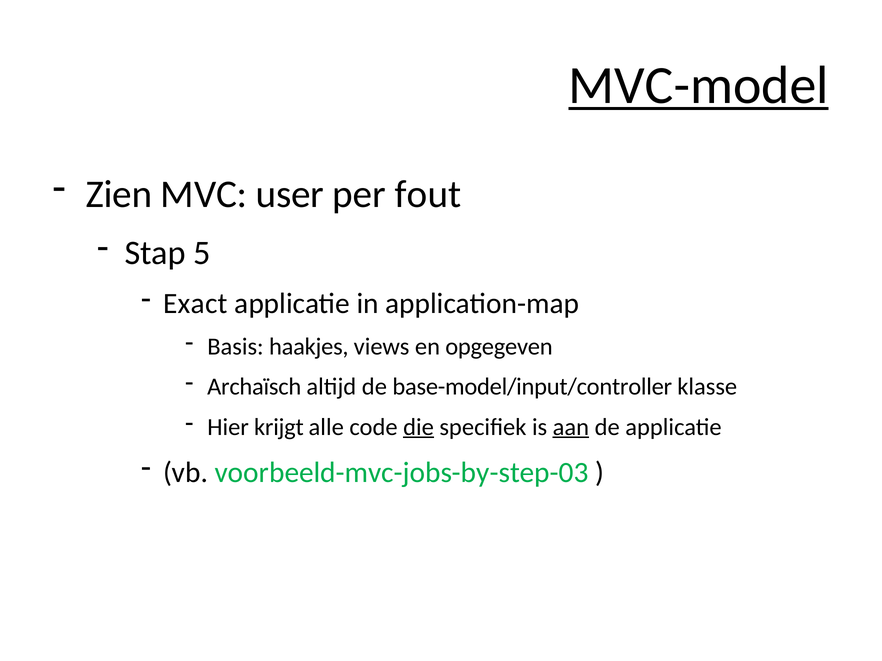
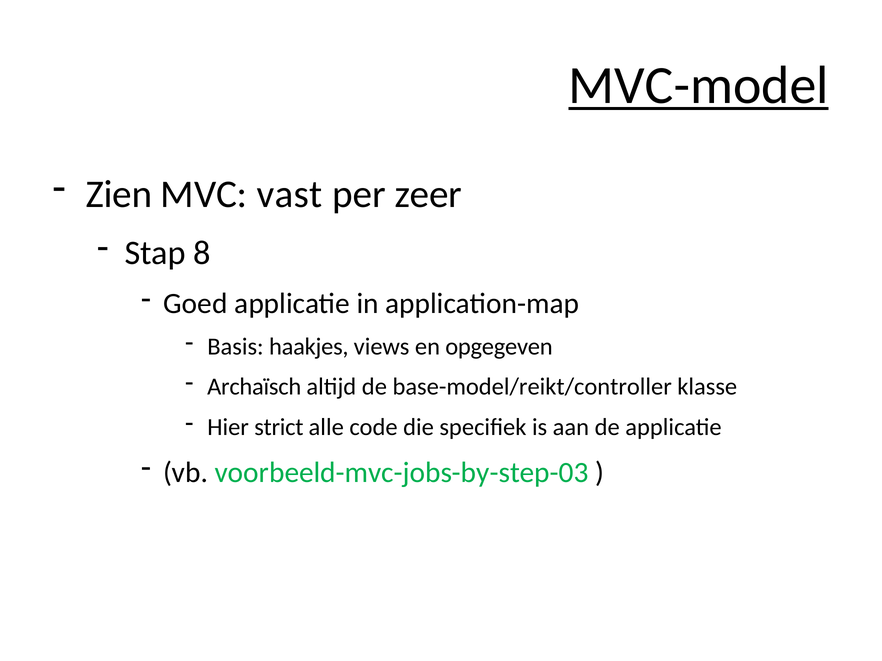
user: user -> vast (290, 194)
fout: fout -> zeer (428, 194)
5: 5 -> 8 (202, 253)
Exact: Exact -> Goed (195, 304)
base-model/input/controller: base-model/input/controller -> base-model/reikt/controller (532, 387)
krijgt: krijgt -> strict (279, 427)
die underline: present -> none (419, 427)
aan underline: present -> none (571, 427)
